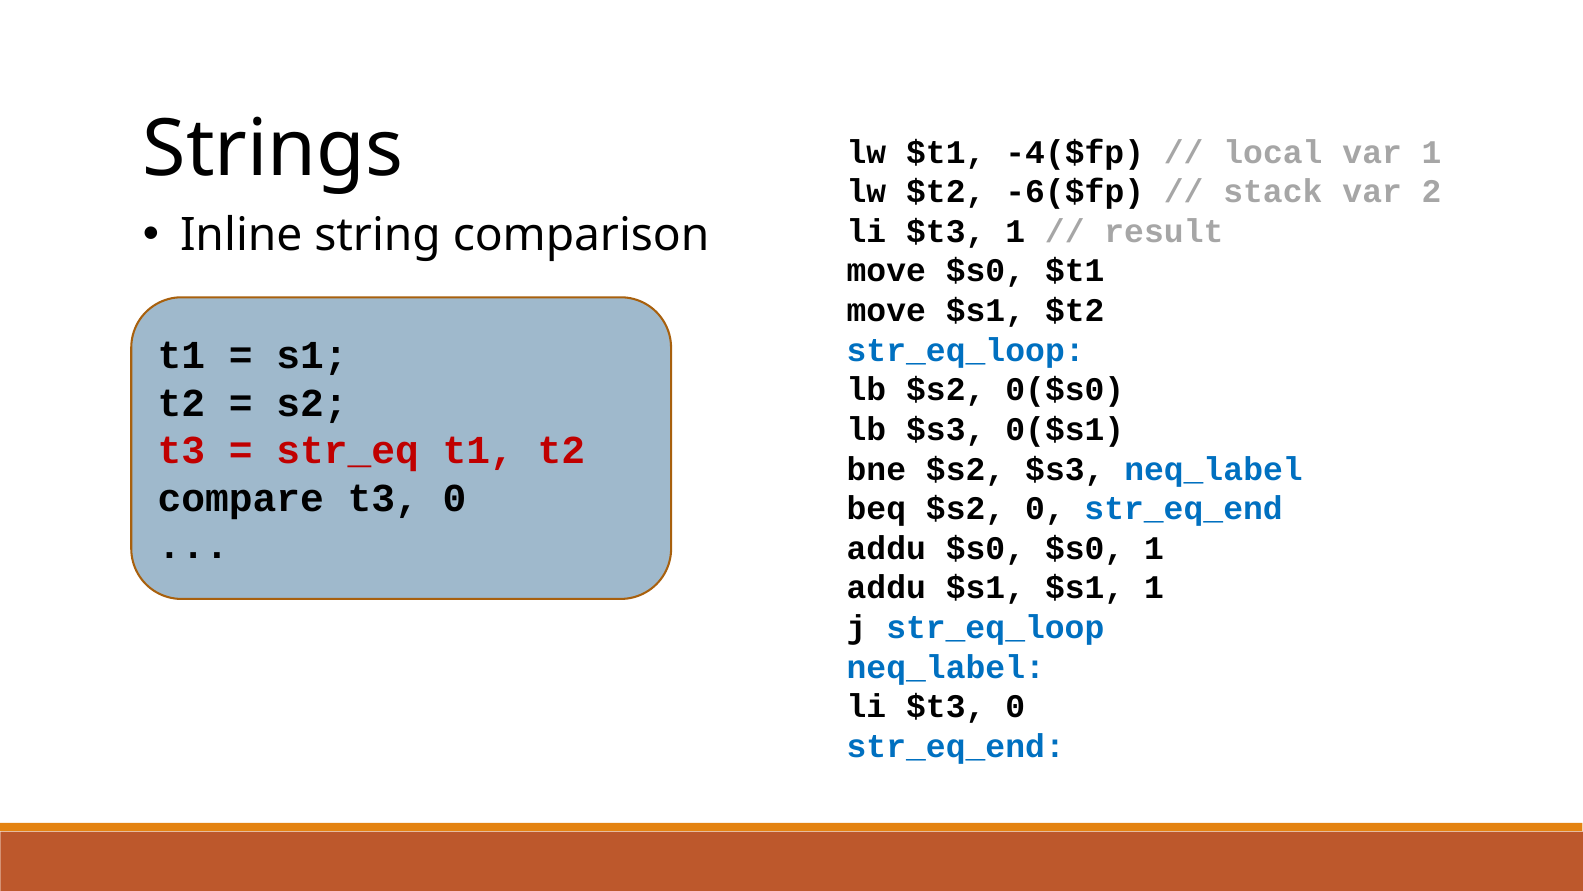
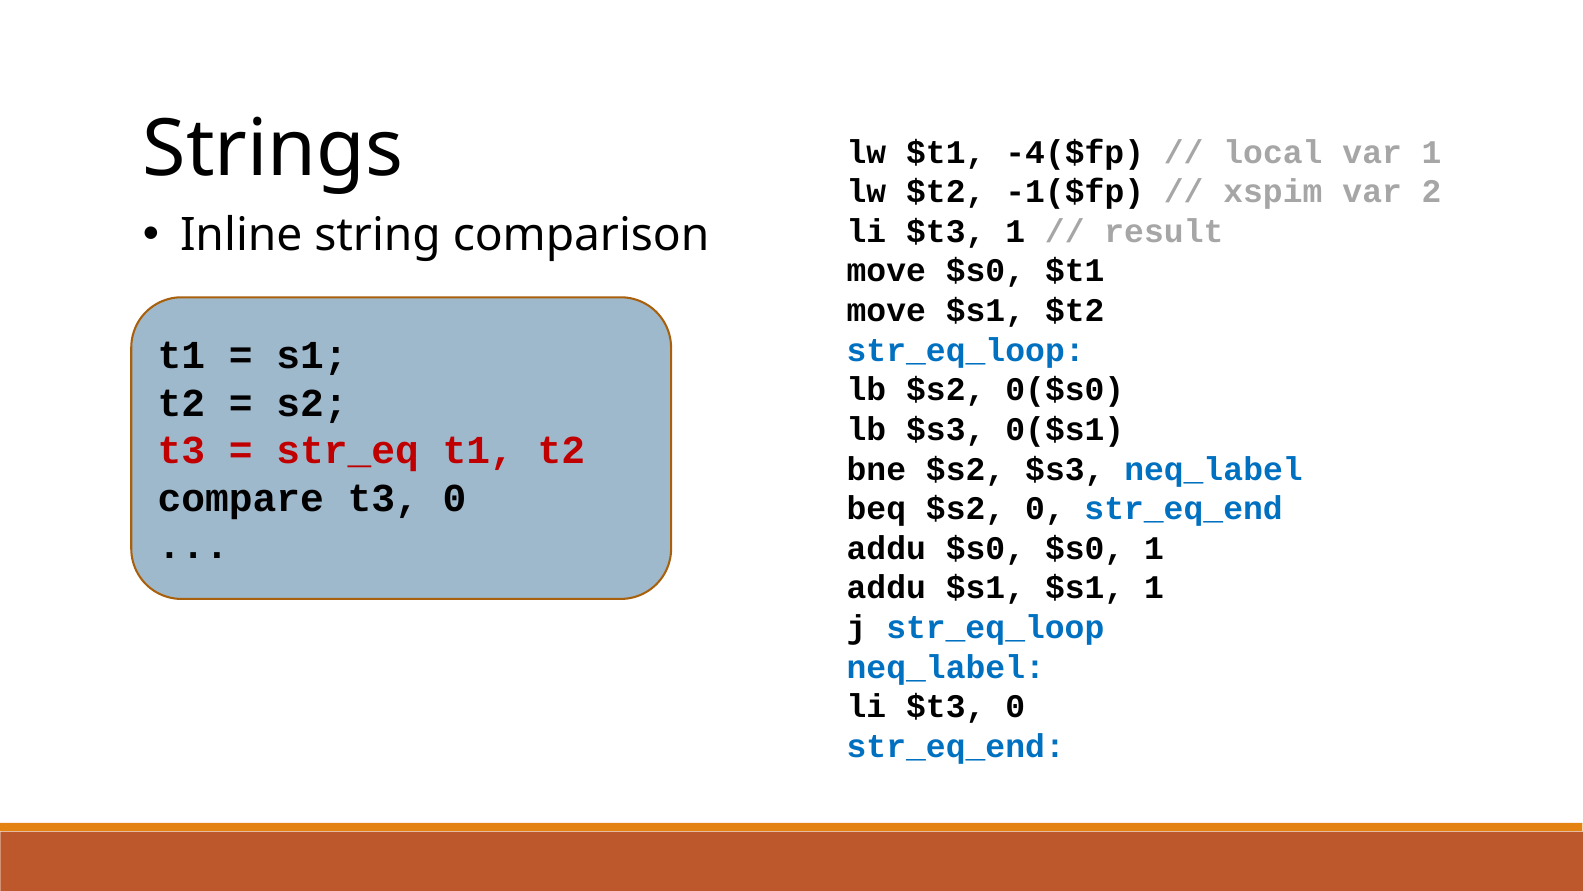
-6($fp: -6($fp -> -1($fp (1075, 192)
stack: stack -> xspim (1273, 192)
